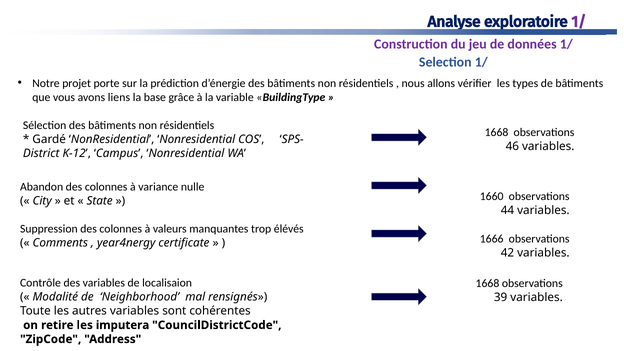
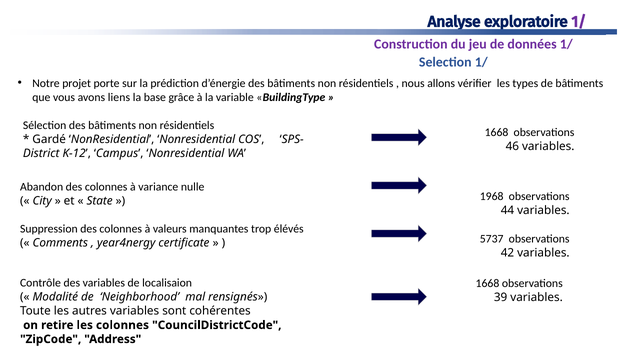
1660: 1660 -> 1968 (492, 196)
1666: 1666 -> 5737 (492, 239)
les imputera: imputera -> colonnes (122, 325)
